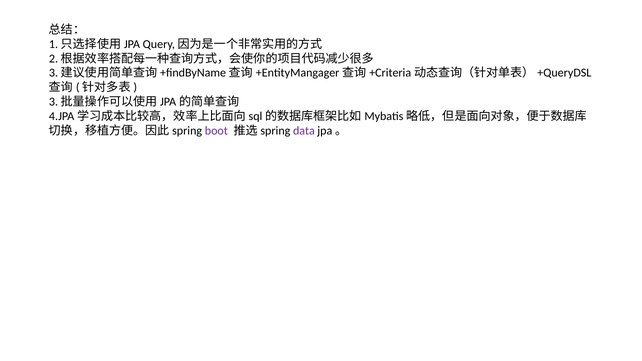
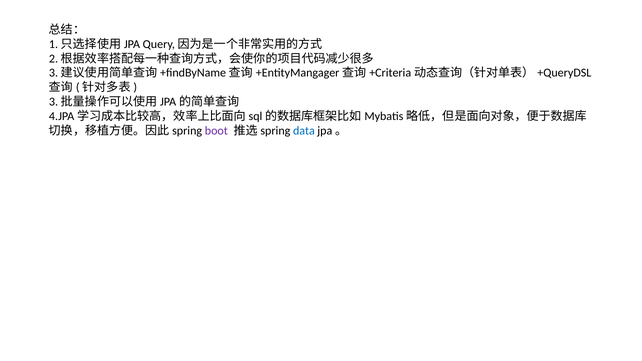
data colour: purple -> blue (304, 131)
